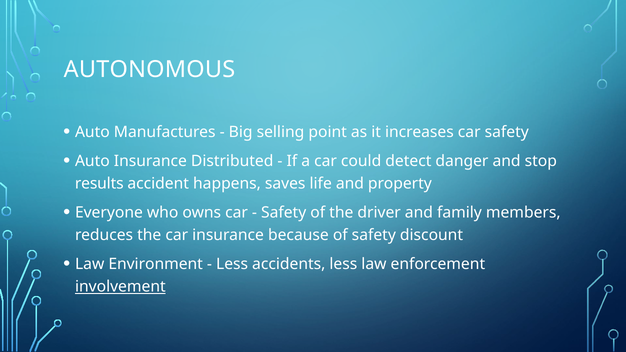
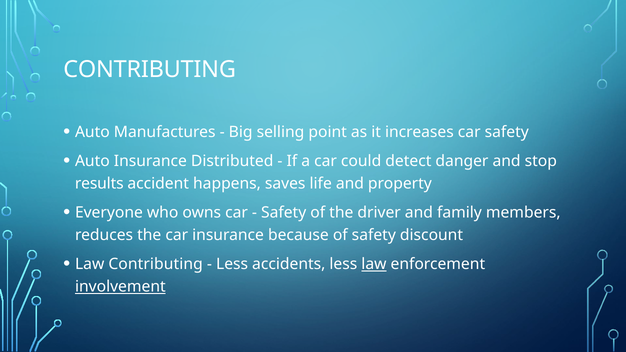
AUTONOMOUS: AUTONOMOUS -> CONTRIBUTING (150, 70)
Law Environment: Environment -> Contributing (156, 264)
law underline: none -> present (374, 264)
